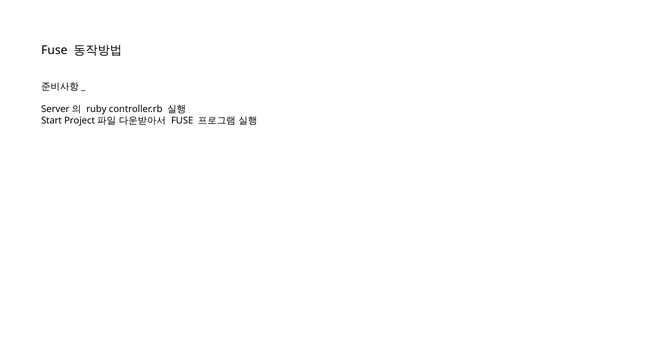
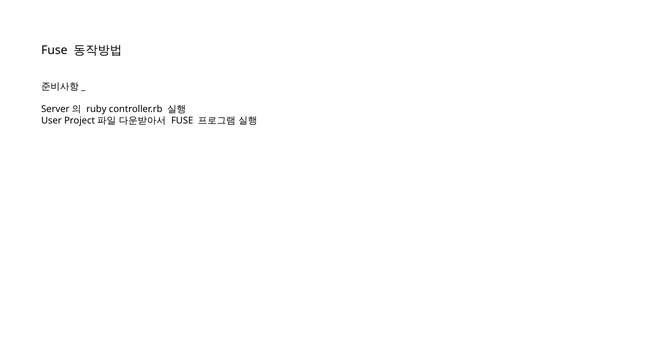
Start: Start -> User (51, 121)
